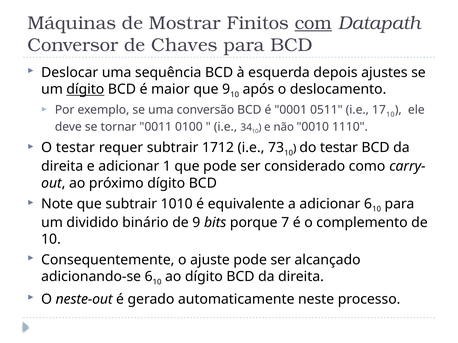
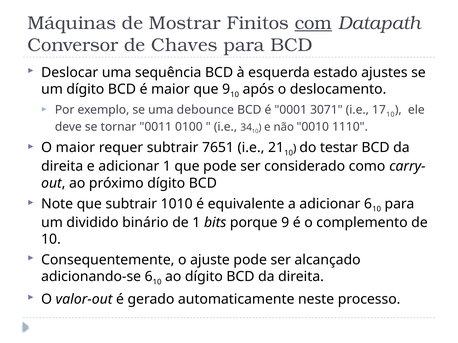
depois: depois -> estado (336, 73)
dígito underline: present -> none (85, 89)
conversão: conversão -> debounce (205, 110)
0511: 0511 -> 3071 (326, 110)
O testar: testar -> maior (75, 148)
1712: 1712 -> 7651 (218, 148)
73: 73 -> 21 (276, 148)
de 9: 9 -> 1 (196, 223)
porque 7: 7 -> 9 (285, 223)
neste-out: neste-out -> valor-out (84, 300)
